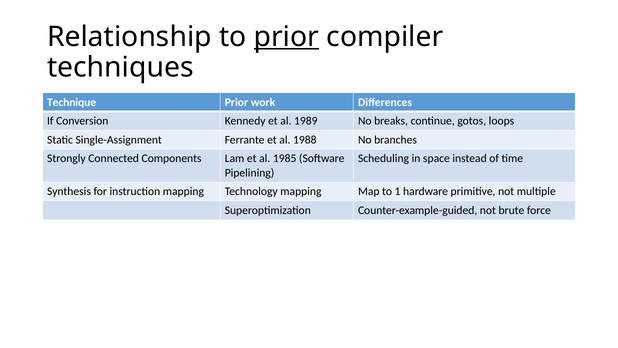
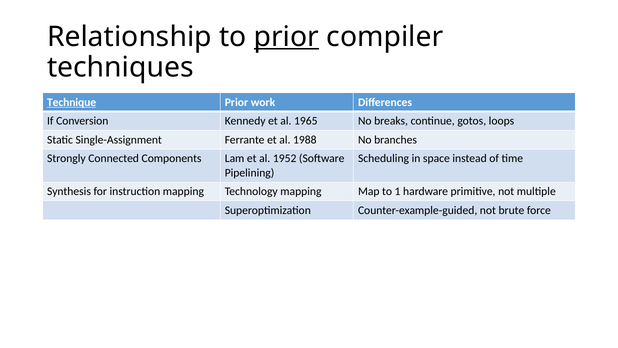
Technique underline: none -> present (72, 102)
1989: 1989 -> 1965 (306, 121)
1985: 1985 -> 1952 (285, 158)
